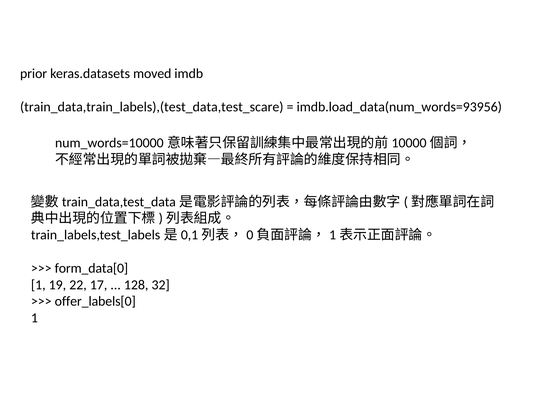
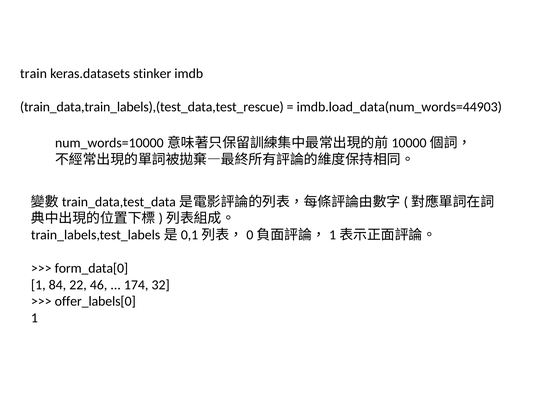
prior: prior -> train (33, 74)
moved: moved -> stinker (152, 74)
train_data,train_labels),(test_data,test_scare: train_data,train_labels),(test_data,test_scare -> train_data,train_labels),(test_data,test_rescue (152, 107)
imdb.load_data(num_words=93956: imdb.load_data(num_words=93956 -> imdb.load_data(num_words=44903 (399, 107)
19: 19 -> 84 (57, 285)
17: 17 -> 46 (99, 285)
128: 128 -> 174 (136, 285)
